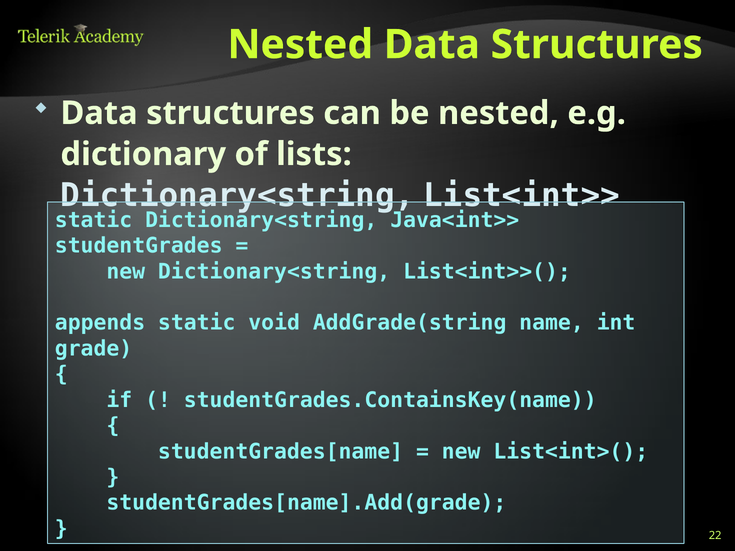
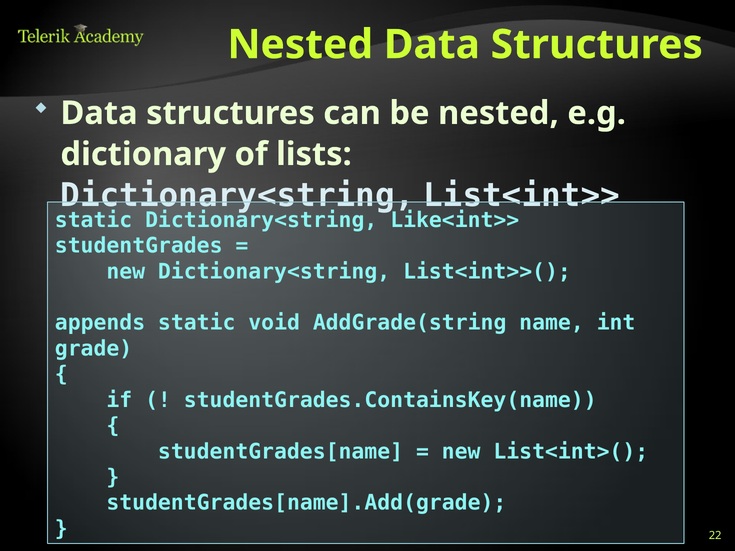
Java<int>>: Java<int>> -> Like<int>> (455, 220)
